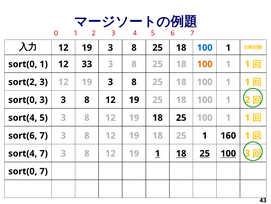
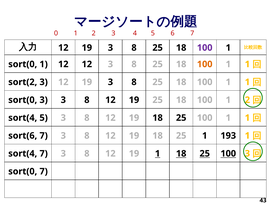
100 colour: blue -> purple (205, 48)
12 33: 33 -> 12 (87, 64)
160: 160 -> 193 (228, 135)
